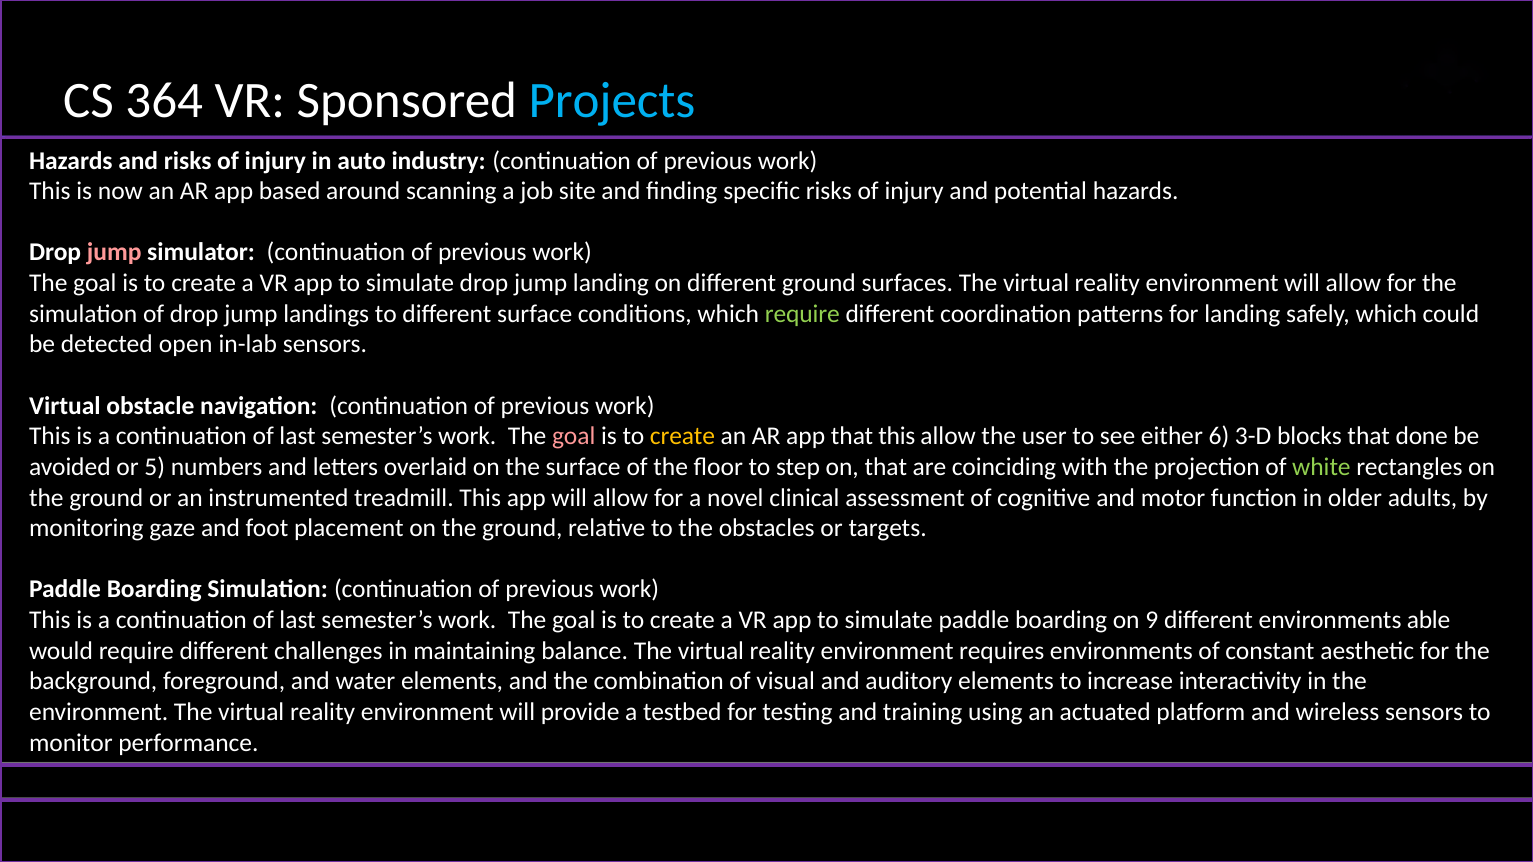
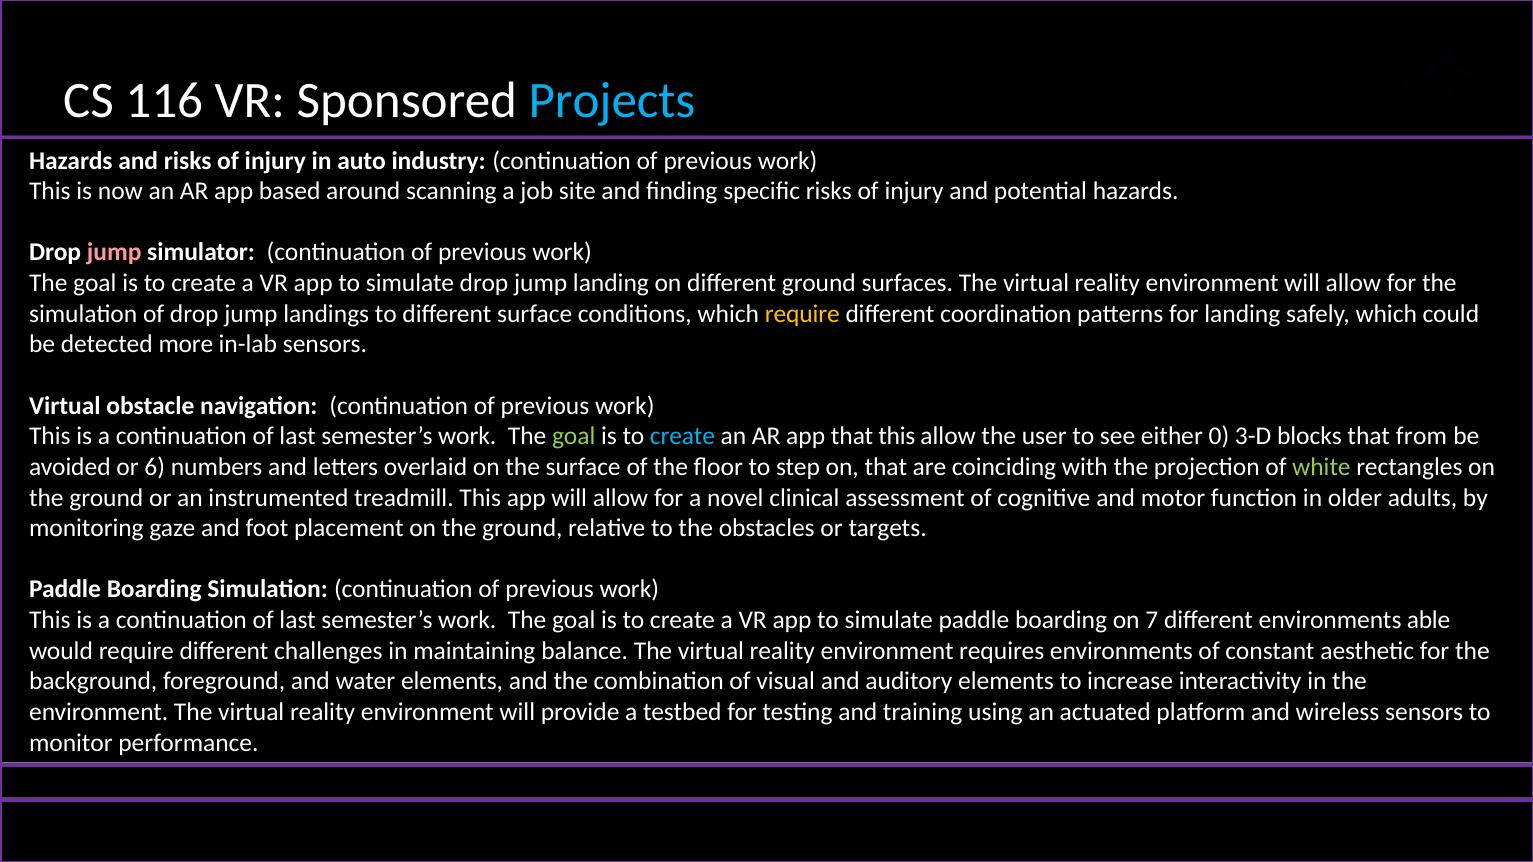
364: 364 -> 116 (164, 101)
require colour: light green -> yellow (802, 314)
open: open -> more (186, 345)
goal colour: pink -> light green (574, 436)
create colour: yellow -> light blue (683, 436)
6: 6 -> 0 (1219, 436)
done: done -> from (1421, 436)
5: 5 -> 6 (155, 467)
9: 9 -> 7 (1152, 620)
